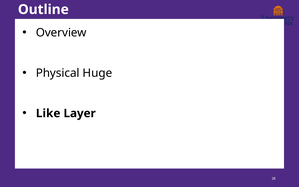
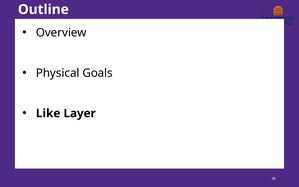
Huge: Huge -> Goals (98, 73)
